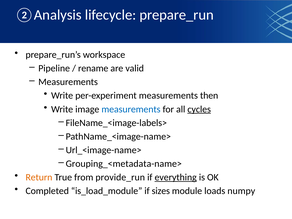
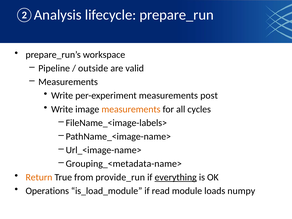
rename: rename -> outside (93, 68)
then: then -> post (209, 96)
measurements colour: blue -> orange (131, 109)
cycles underline: present -> none (199, 109)
Completed: Completed -> Operations (47, 191)
sizes: sizes -> read (161, 191)
